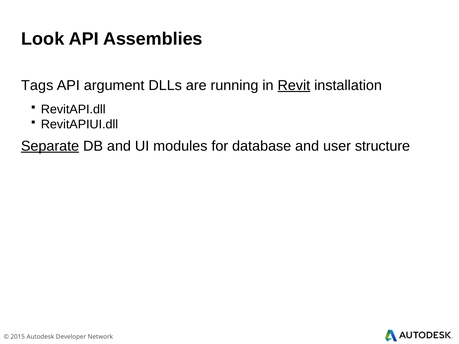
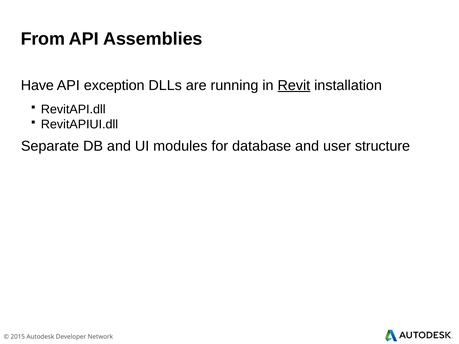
Look: Look -> From (43, 39)
Tags: Tags -> Have (37, 85)
argument: argument -> exception (114, 85)
Separate underline: present -> none (50, 146)
